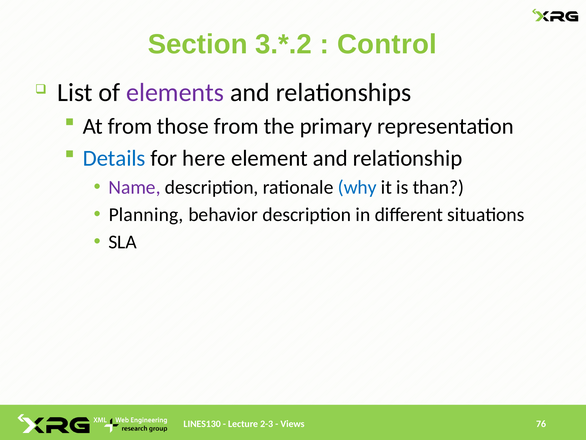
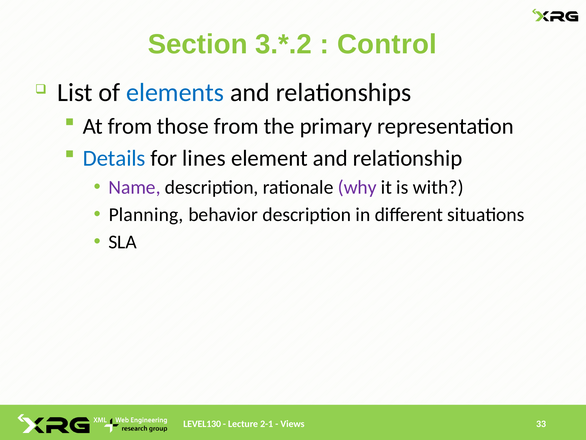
elements colour: purple -> blue (175, 93)
here: here -> lines (204, 158)
why colour: blue -> purple (357, 187)
than: than -> with (438, 187)
LINES130: LINES130 -> LEVEL130 (202, 423)
2-3: 2-3 -> 2-1 (267, 423)
76: 76 -> 33 (541, 423)
